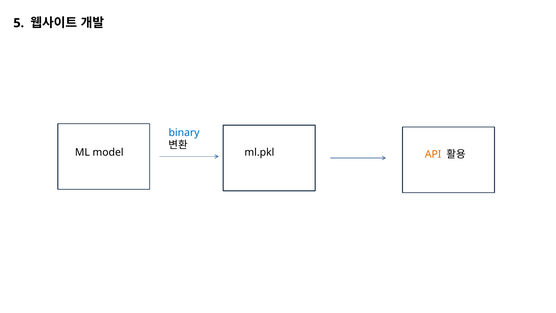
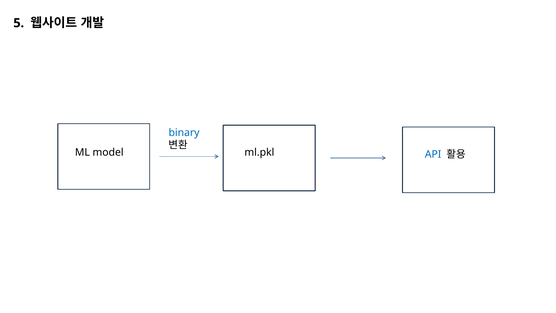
API colour: orange -> blue (433, 154)
